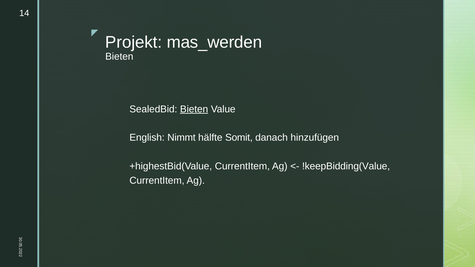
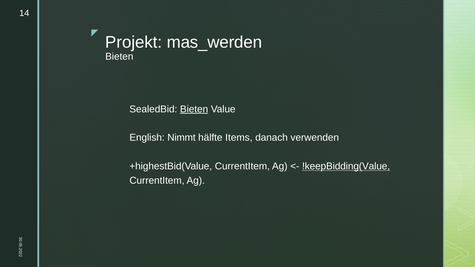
Somit: Somit -> Items (239, 138)
hinzufügen: hinzufügen -> verwenden (315, 138)
!keepBidding(Value underline: none -> present (346, 166)
